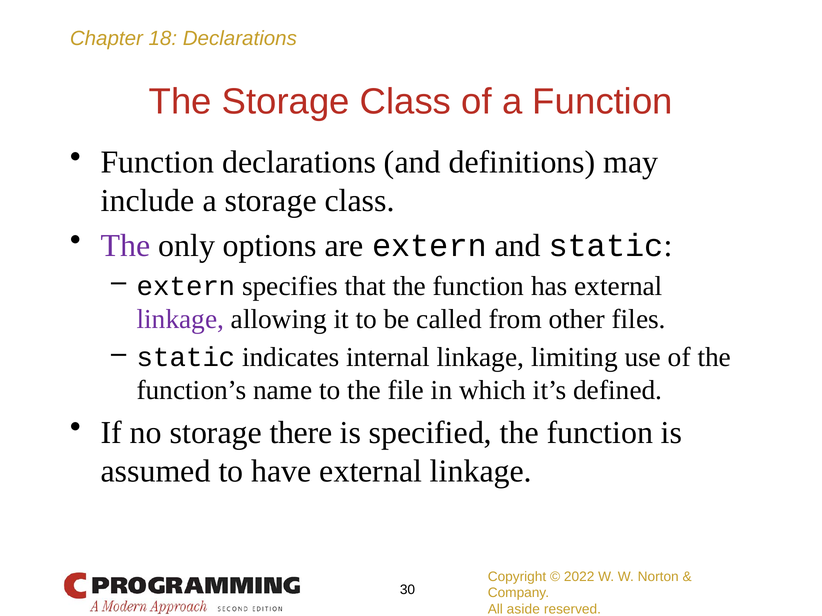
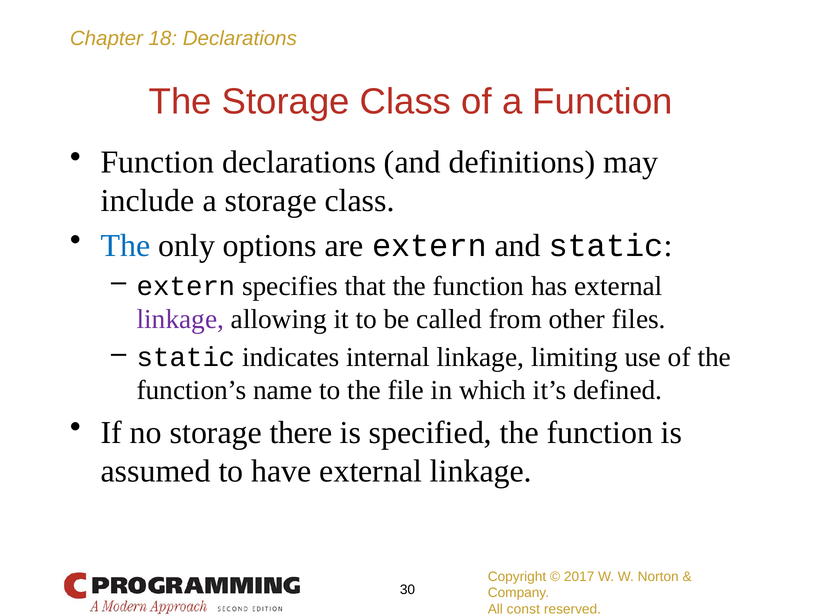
The colour: purple -> blue (126, 246)
2022: 2022 -> 2017 (579, 577)
aside: aside -> const (523, 610)
